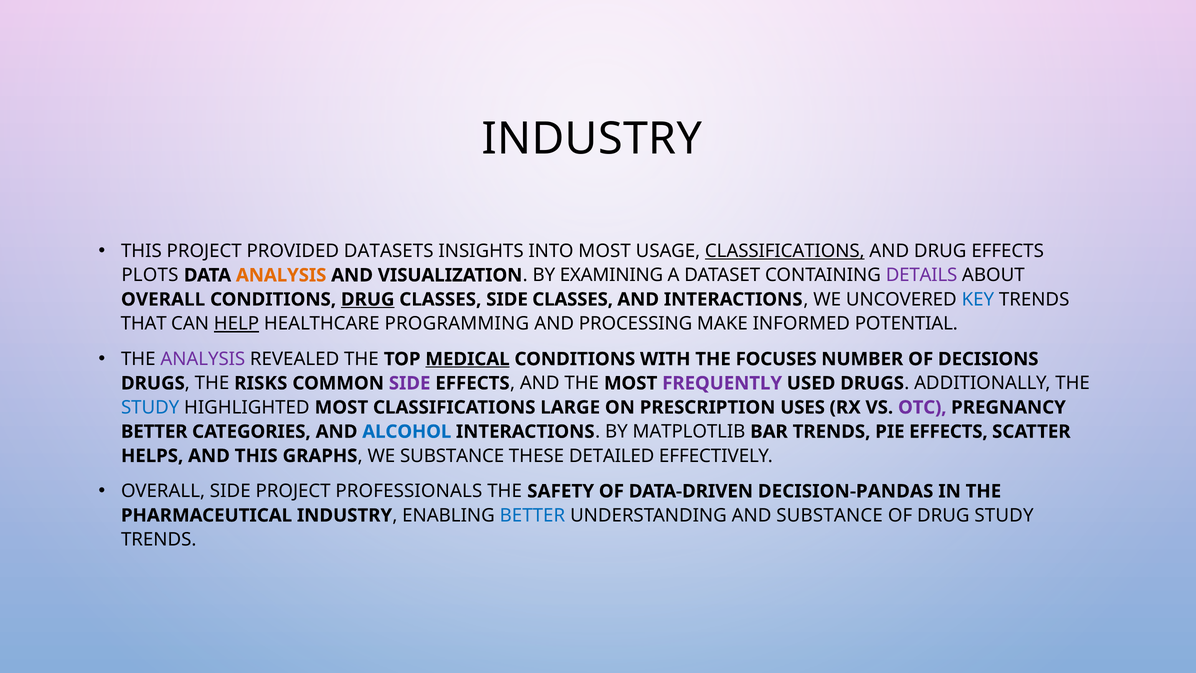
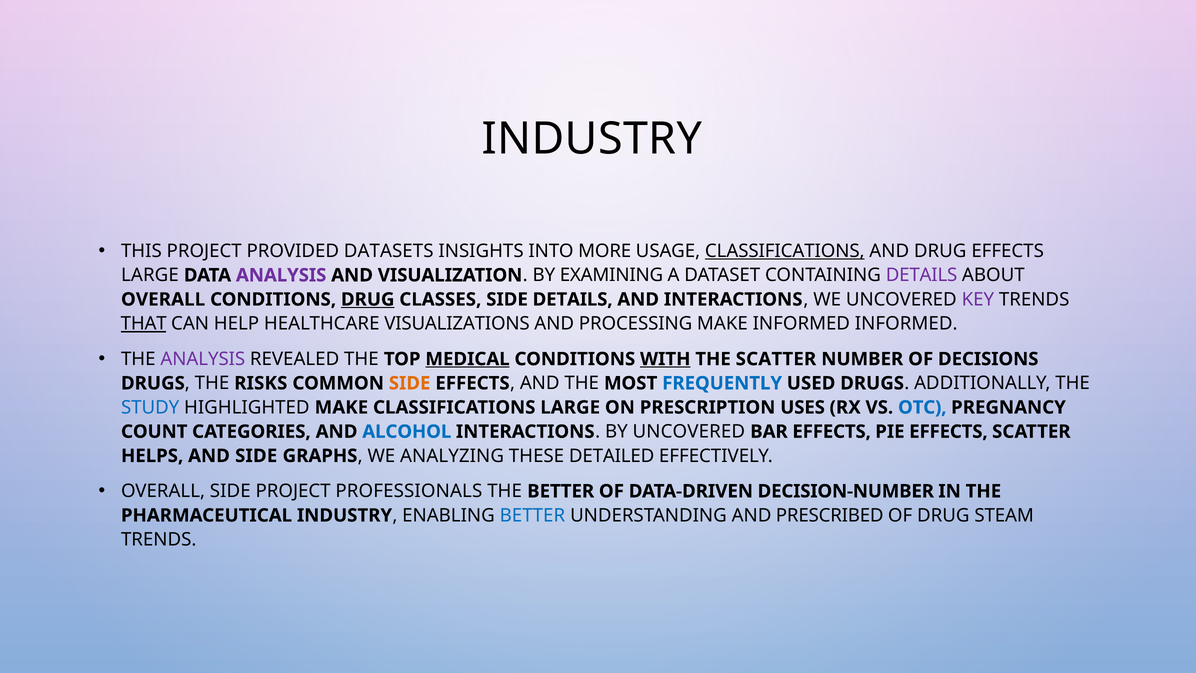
INTO MOST: MOST -> MORE (605, 251)
PLOTS: PLOTS -> LARGE (150, 275)
ANALYSIS colour: orange -> purple (281, 275)
SIDE CLASSES: CLASSES -> DETAILS (573, 299)
KEY colour: blue -> purple (978, 299)
THAT underline: none -> present (144, 324)
HELP underline: present -> none (236, 324)
PROGRAMMING: PROGRAMMING -> VISUALIZATIONS (457, 324)
INFORMED POTENTIAL: POTENTIAL -> INFORMED (906, 324)
WITH underline: none -> present (665, 359)
THE FOCUSES: FOCUSES -> SCATTER (776, 359)
SIDE colour: purple -> orange (410, 383)
FREQUENTLY colour: purple -> blue (722, 383)
HIGHLIGHTED MOST: MOST -> MAKE (341, 407)
OTC colour: purple -> blue (922, 407)
BETTER: BETTER -> COUNT (154, 431)
BY MATPLOTLIB: MATPLOTLIB -> UNCOVERED (689, 431)
BAR TRENDS: TRENDS -> EFFECTS (832, 431)
AND THIS: THIS -> SIDE (256, 456)
WE SUBSTANCE: SUBSTANCE -> ANALYZING (452, 456)
THE SAFETY: SAFETY -> BETTER (561, 491)
DECISION-PANDAS: DECISION-PANDAS -> DECISION-NUMBER (846, 491)
AND SUBSTANCE: SUBSTANCE -> PRESCRIBED (830, 515)
DRUG STUDY: STUDY -> STEAM (1004, 515)
